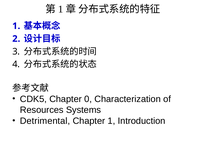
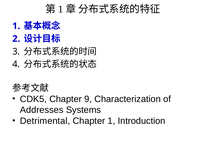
0: 0 -> 9 (88, 99)
Resources: Resources -> Addresses (42, 110)
